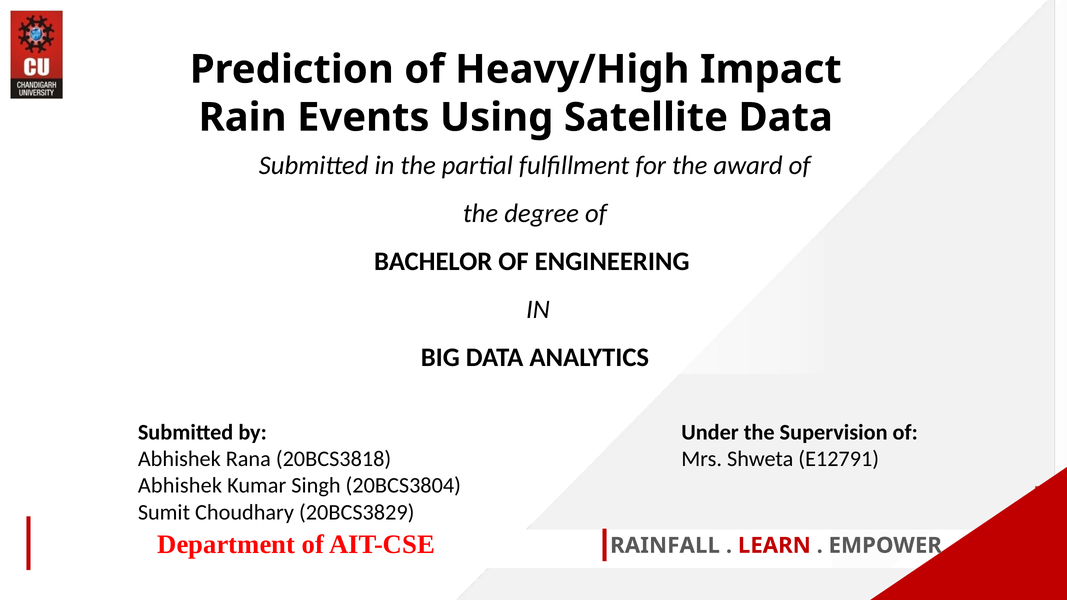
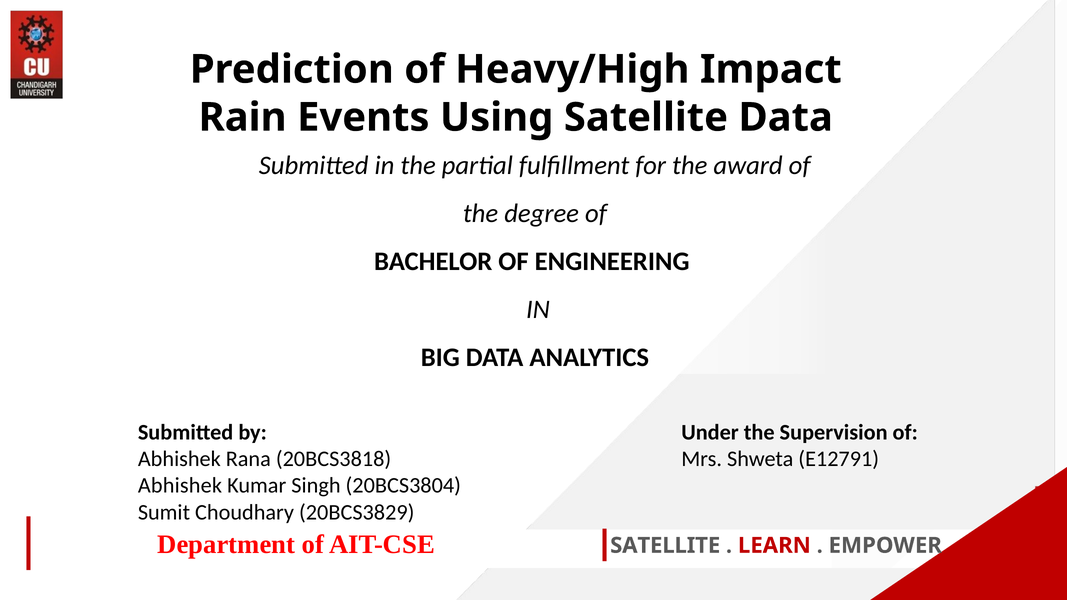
RAINFALL: RAINFALL -> SATELLITE (665, 546)
